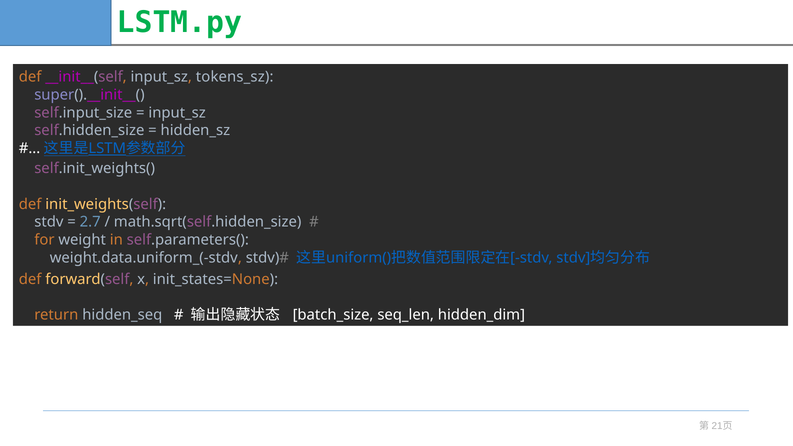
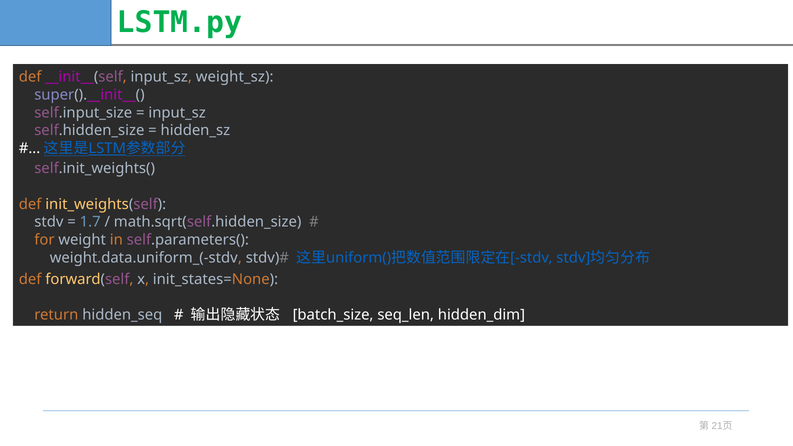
tokens_sz: tokens_sz -> weight_sz (235, 77)
2.7: 2.7 -> 1.7 (90, 222)
